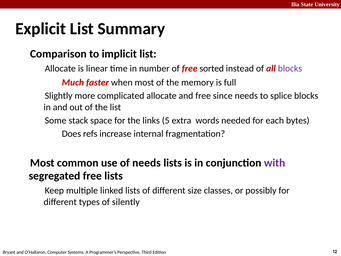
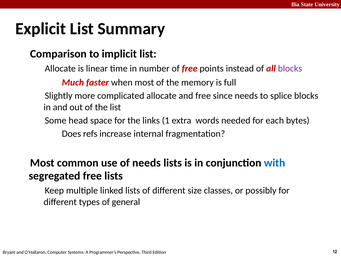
sorted: sorted -> points (212, 68)
stack: stack -> head (78, 120)
5: 5 -> 1 (166, 120)
with colour: purple -> blue (275, 163)
silently: silently -> general (126, 202)
